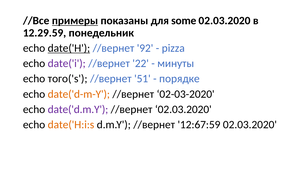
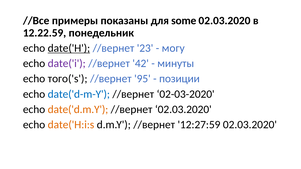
примеры underline: present -> none (75, 21)
12.29.59: 12.29.59 -> 12.22.59 (45, 33)
92: 92 -> 23 (145, 48)
pizza: pizza -> могу (173, 48)
22: 22 -> 42 (141, 64)
51: 51 -> 95 (142, 79)
порядке: порядке -> позиции (179, 79)
date('d-m-Y colour: orange -> blue (79, 94)
date('d.m.Y colour: purple -> orange (78, 110)
12:67:59: 12:67:59 -> 12:27:59 (199, 125)
